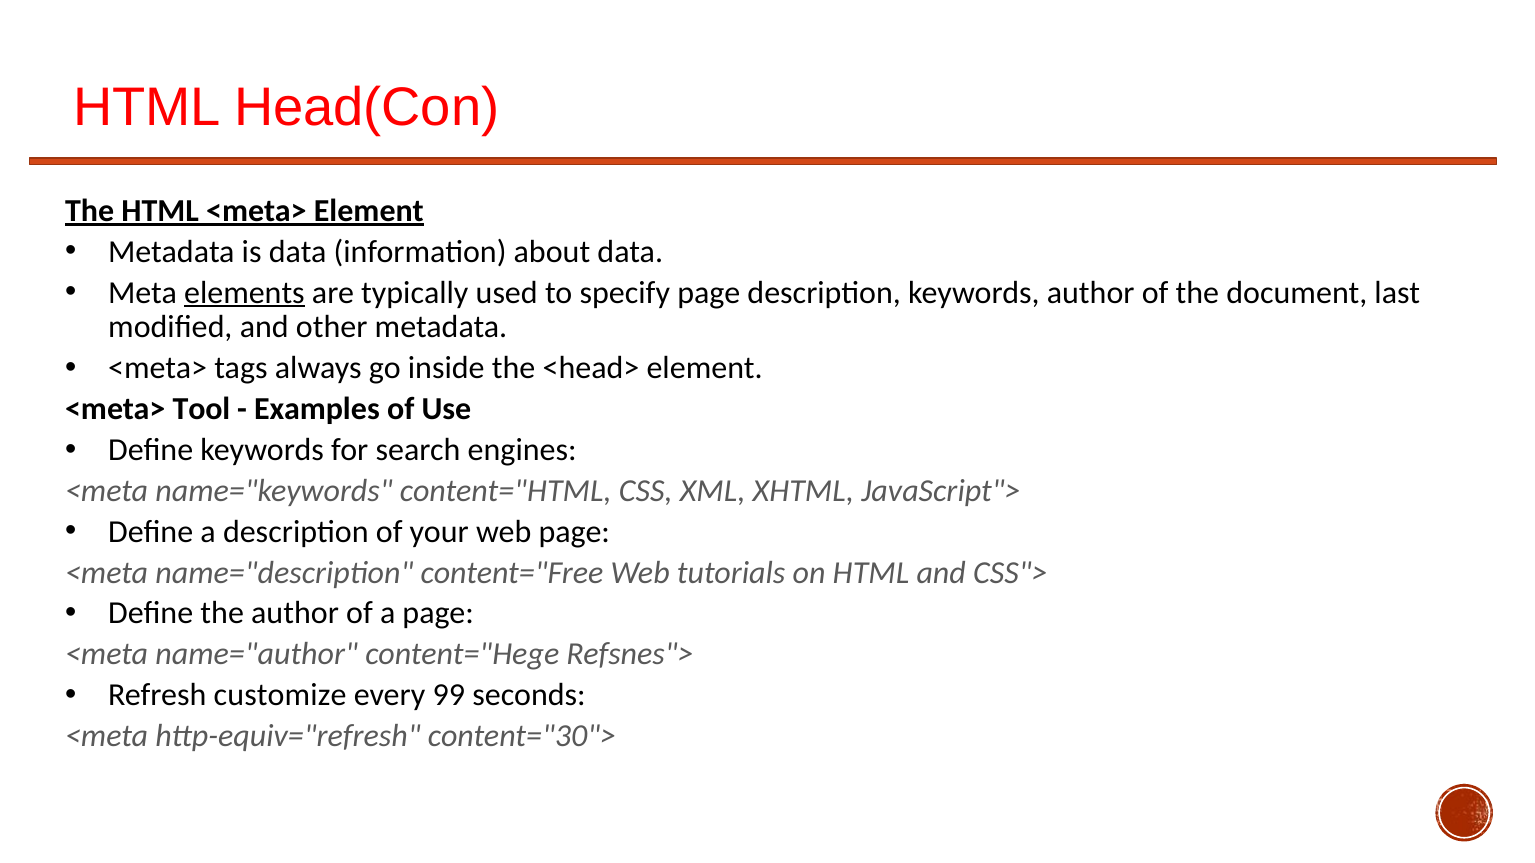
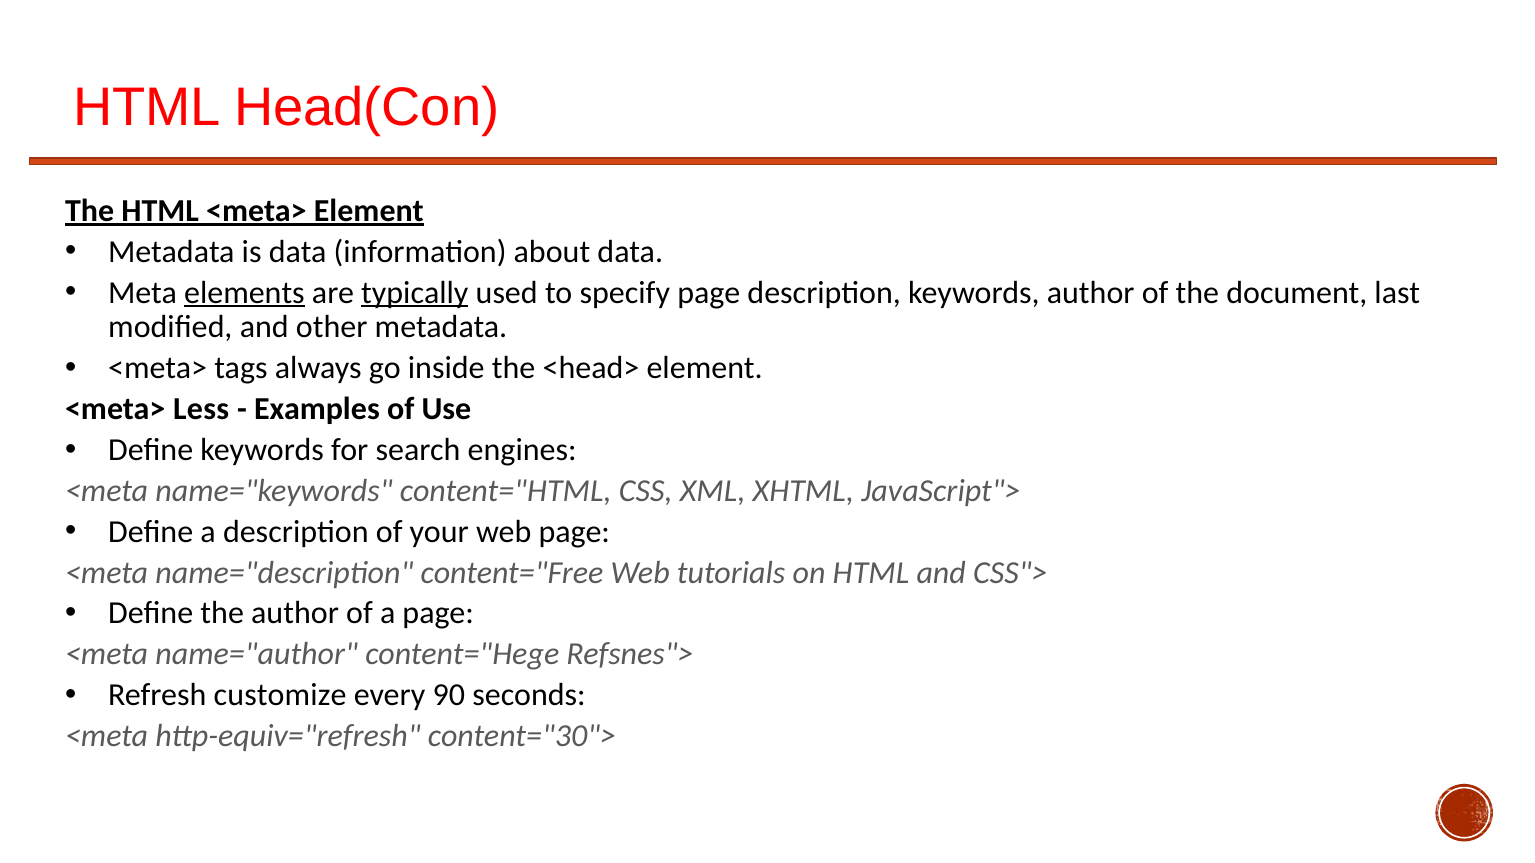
typically underline: none -> present (415, 293)
Tool: Tool -> Less (201, 409)
99: 99 -> 90 (449, 696)
